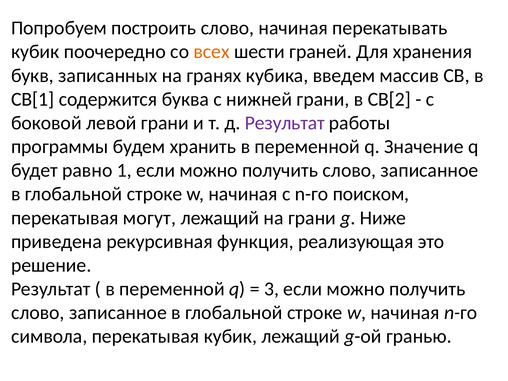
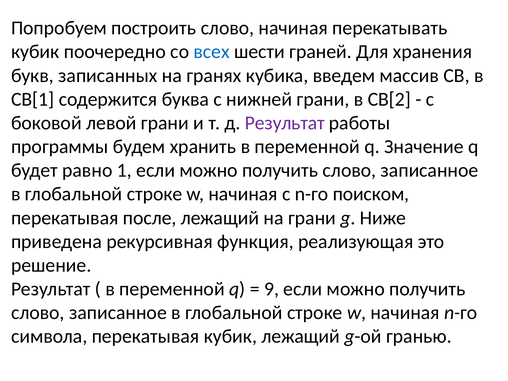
всех colour: orange -> blue (212, 52)
могут: могут -> после (150, 218)
3: 3 -> 9 (271, 289)
